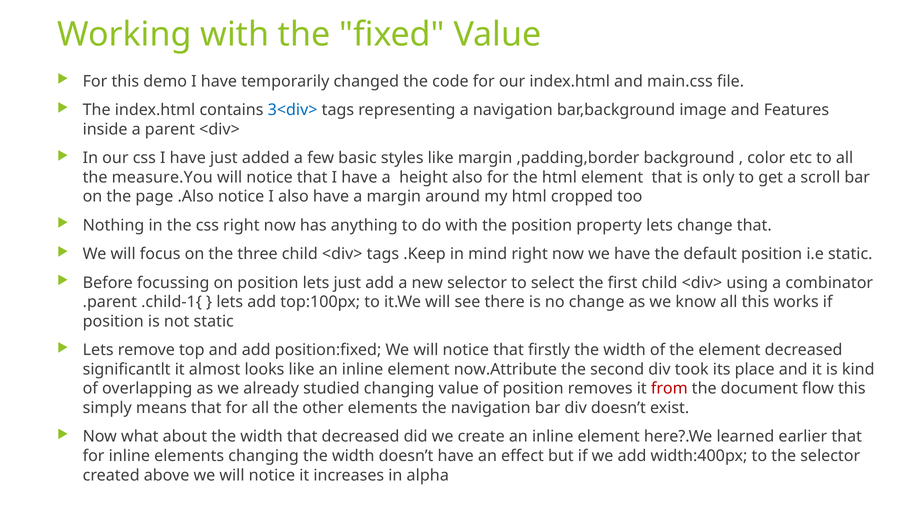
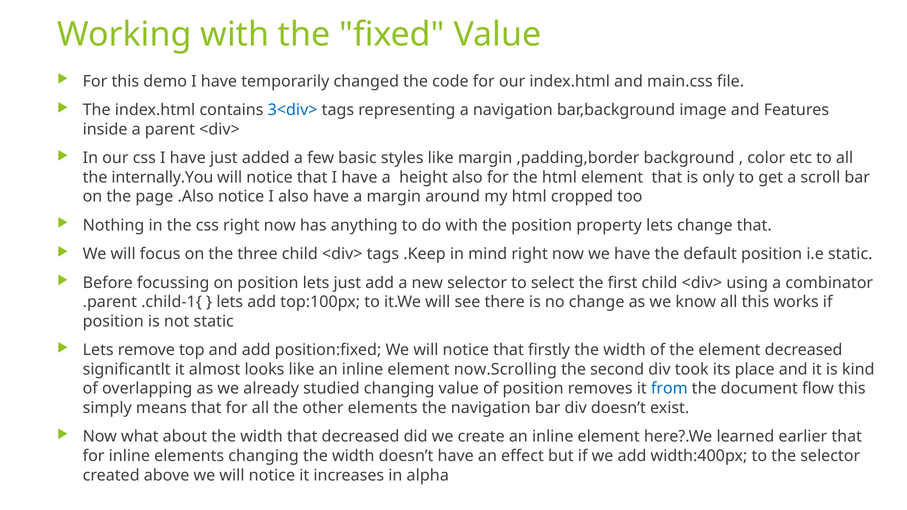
measure.You: measure.You -> internally.You (162, 177)
now.Attribute: now.Attribute -> now.Scrolling (505, 370)
from colour: red -> blue (669, 389)
